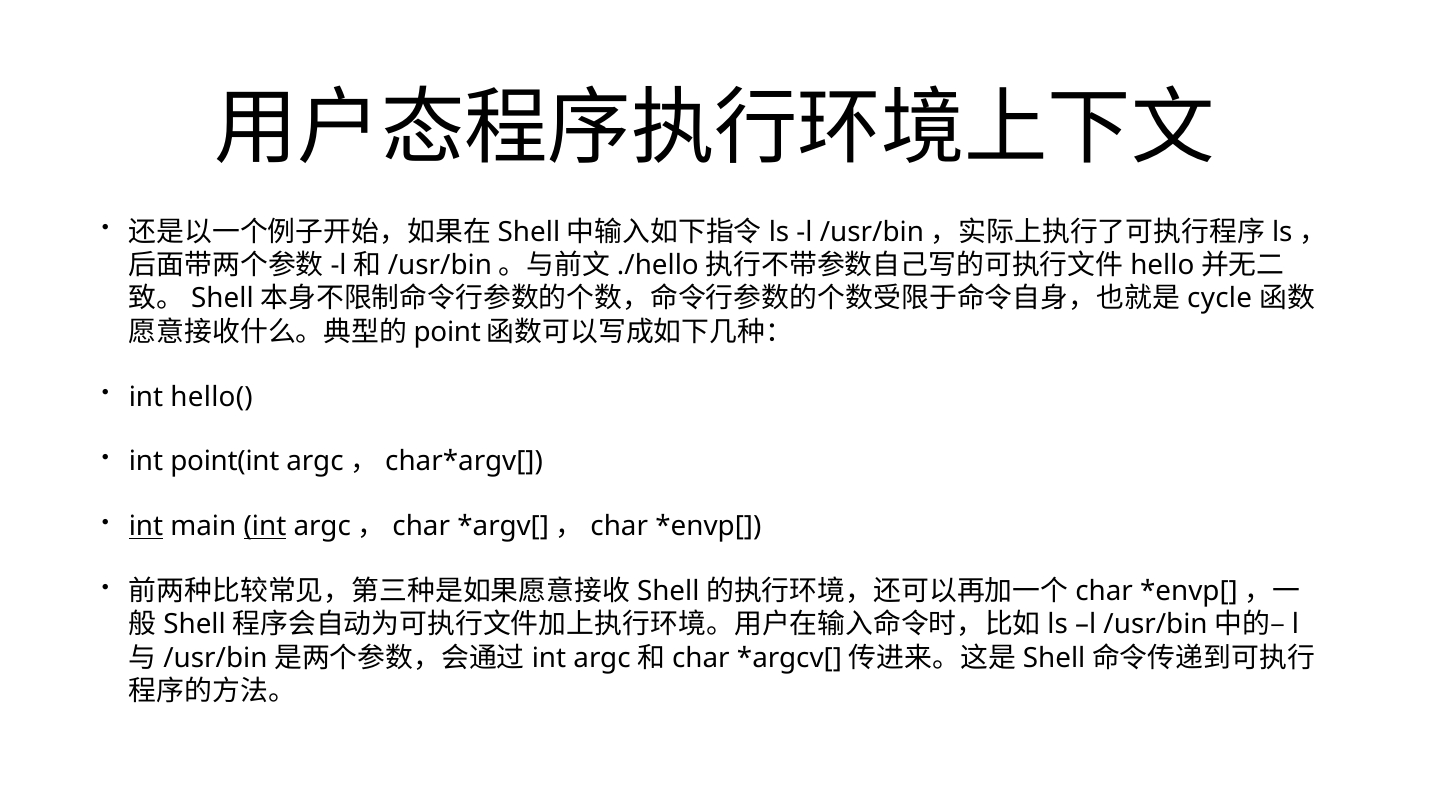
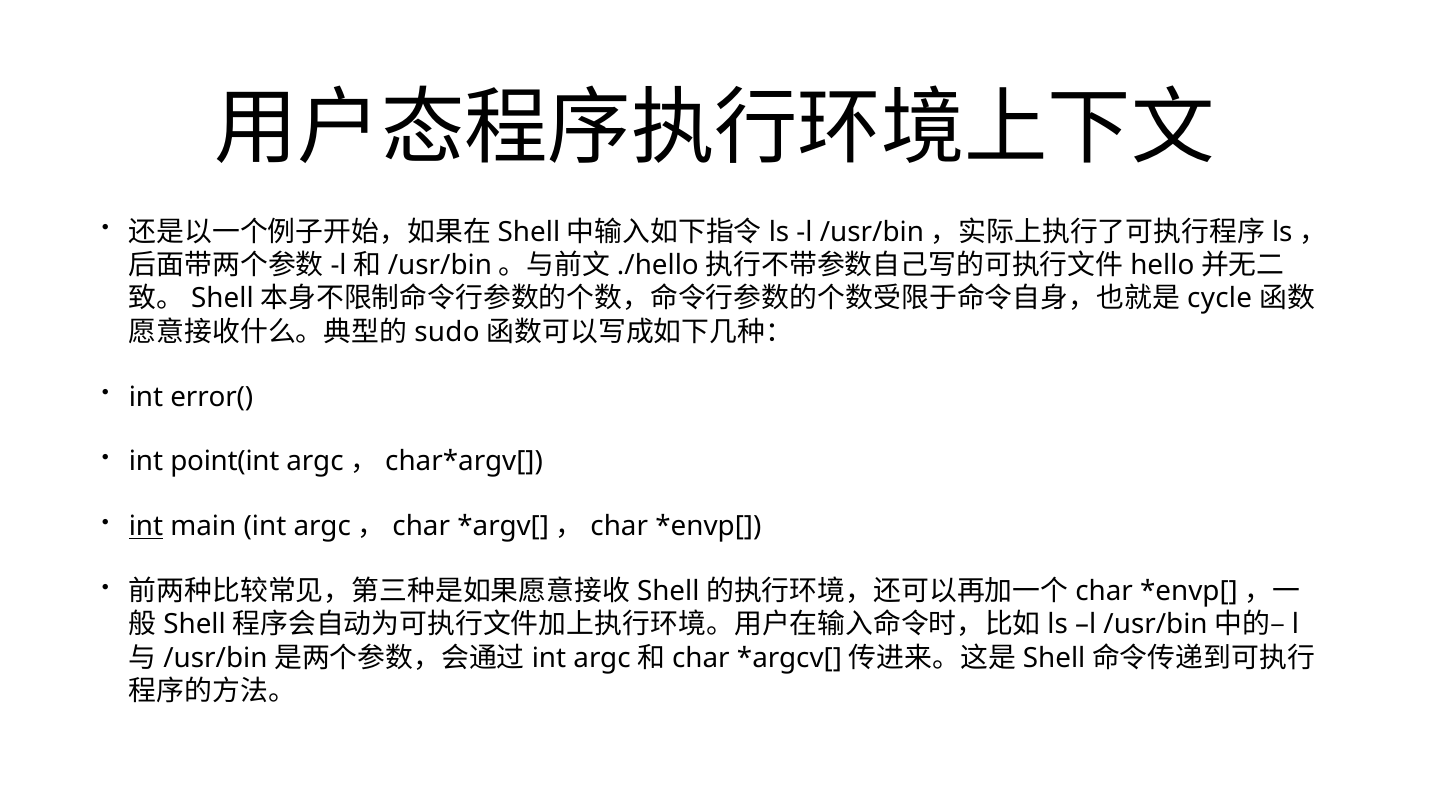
point: point -> sudo (447, 332)
hello(: hello( -> error( (212, 397)
int underline: present -> none (265, 526)
